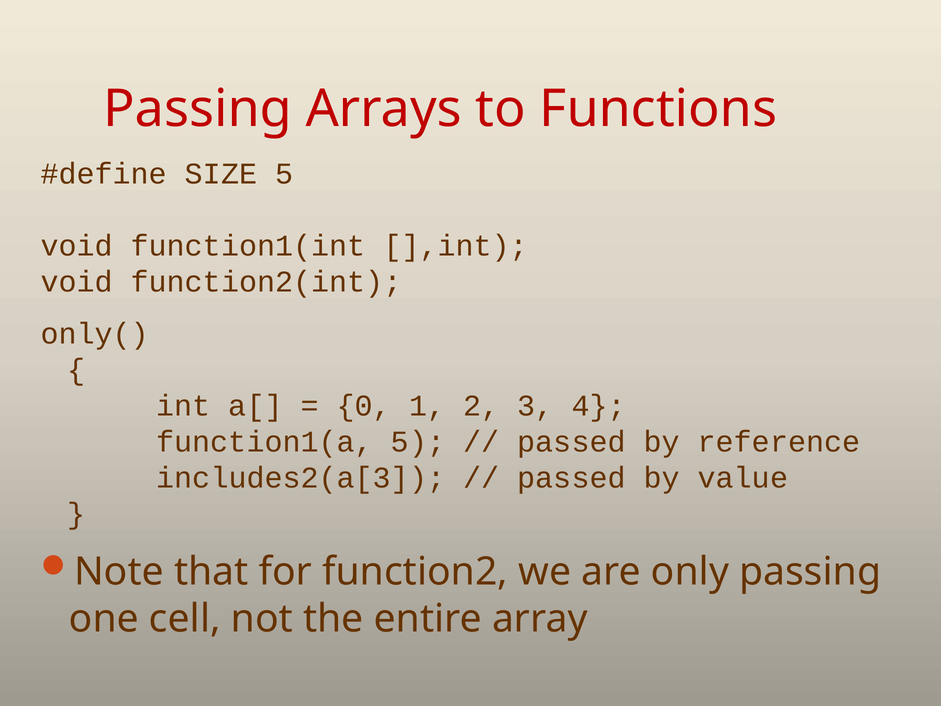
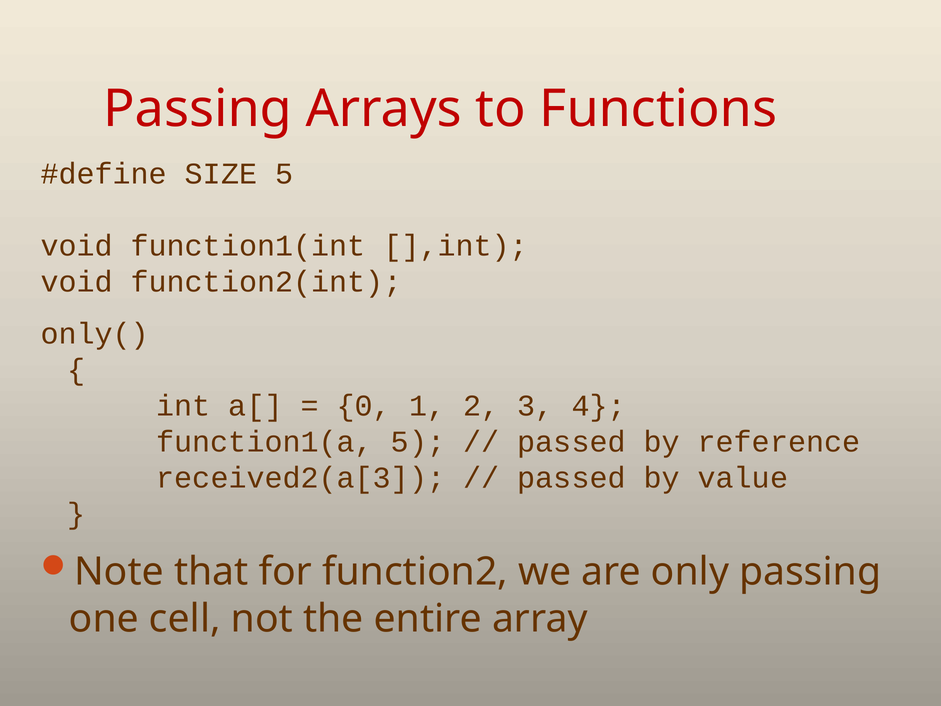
includes2(a[3: includes2(a[3 -> received2(a[3 (301, 478)
